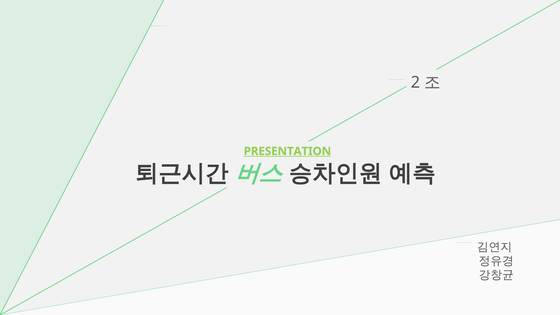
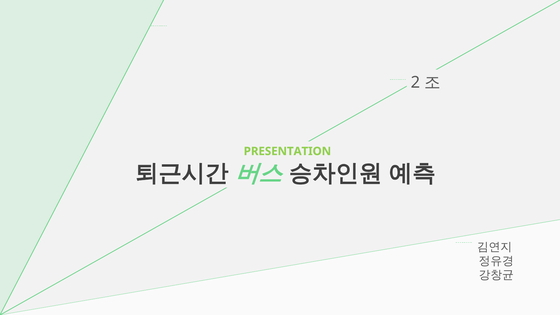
PRESENTATION underline: present -> none (287, 151)
